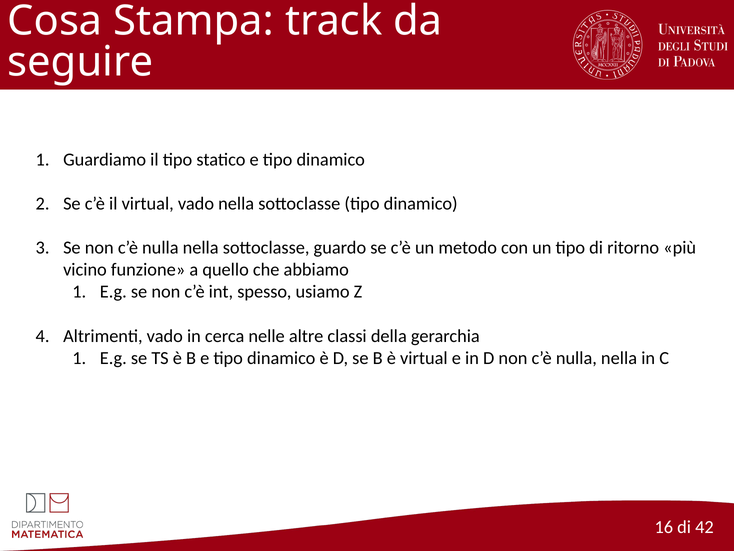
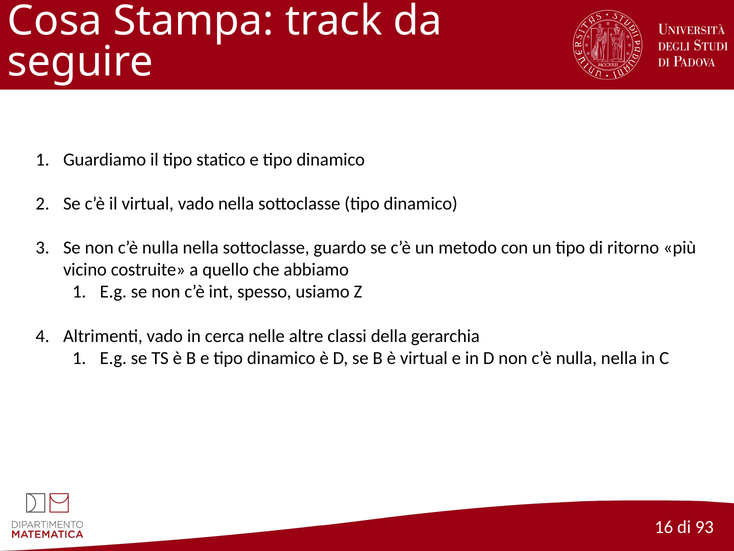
funzione: funzione -> costruite (148, 270)
42: 42 -> 93 (704, 527)
